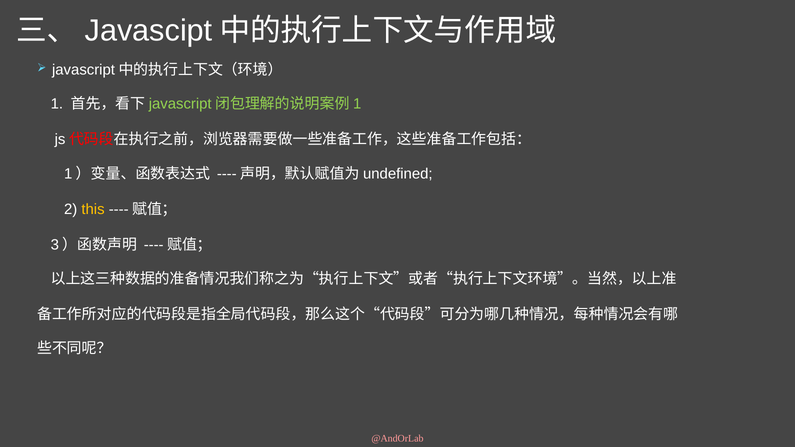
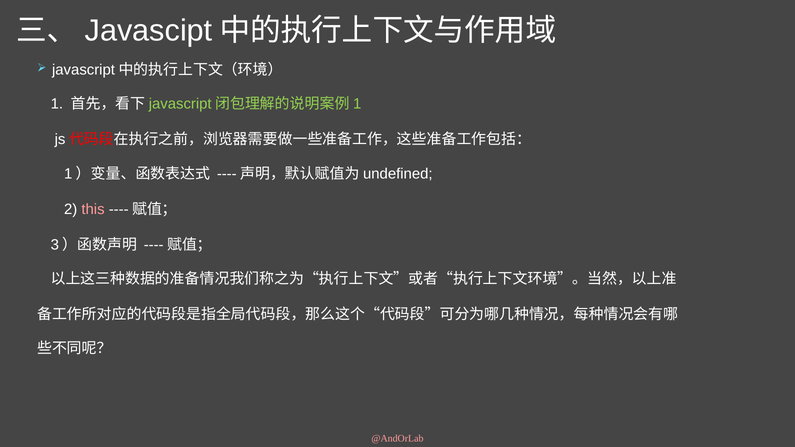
this colour: yellow -> pink (93, 209)
